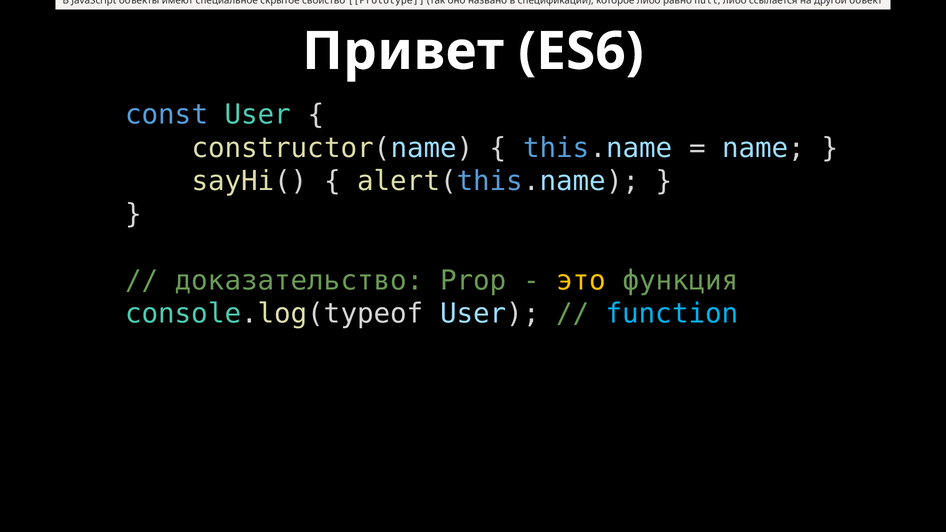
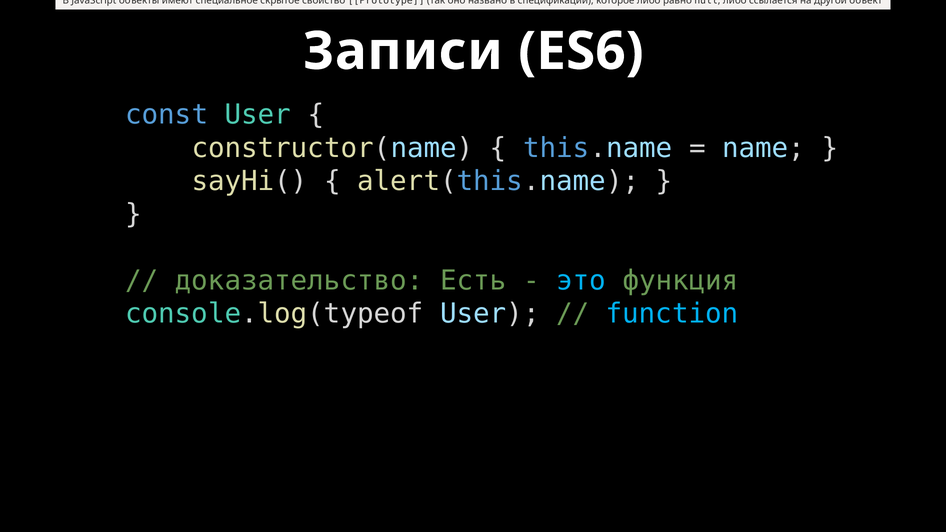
Привет: Привет -> Записи (403, 51)
Prop: Prop -> Есть (473, 280)
это colour: yellow -> light blue (581, 280)
